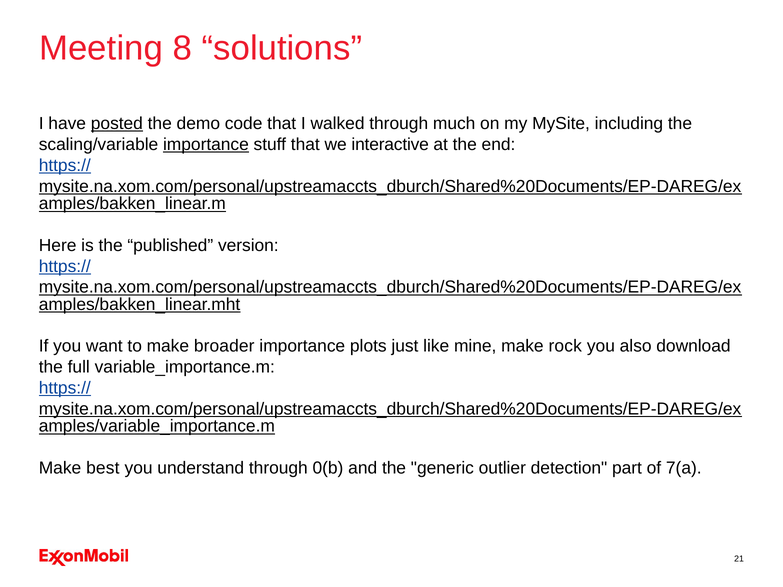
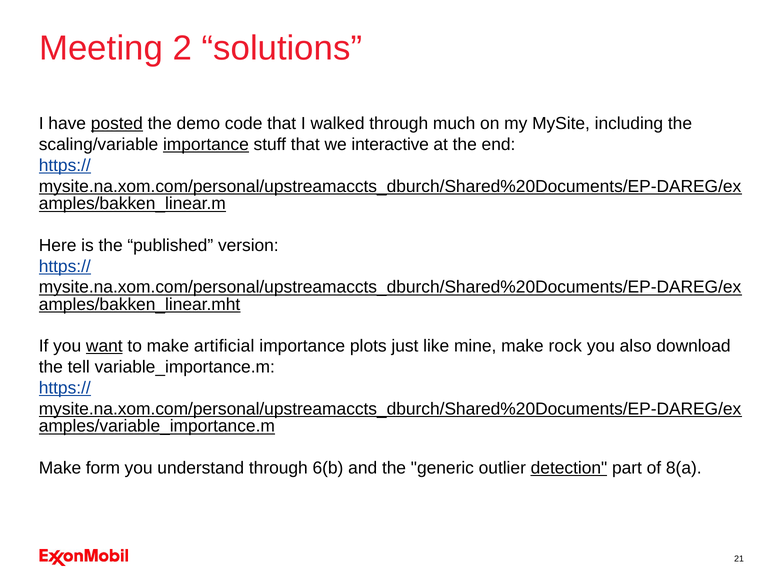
8: 8 -> 2 (182, 48)
want underline: none -> present (104, 346)
broader: broader -> artificial (224, 346)
full: full -> tell (79, 367)
best: best -> form (103, 468)
0(b: 0(b -> 6(b (328, 468)
detection underline: none -> present (569, 468)
7(a: 7(a -> 8(a (684, 468)
